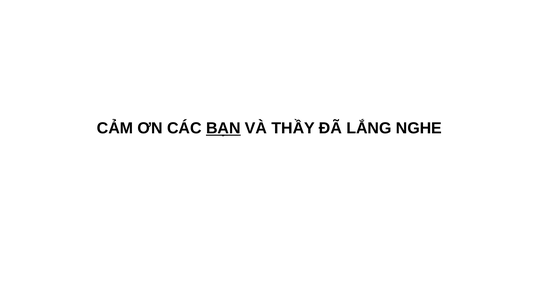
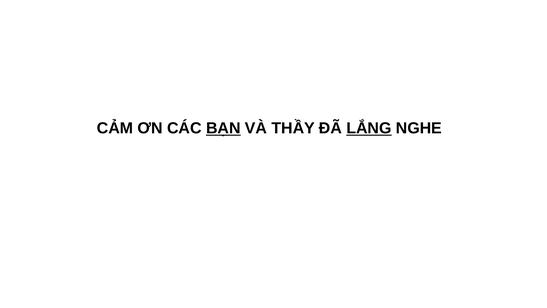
LẮNG underline: none -> present (369, 128)
